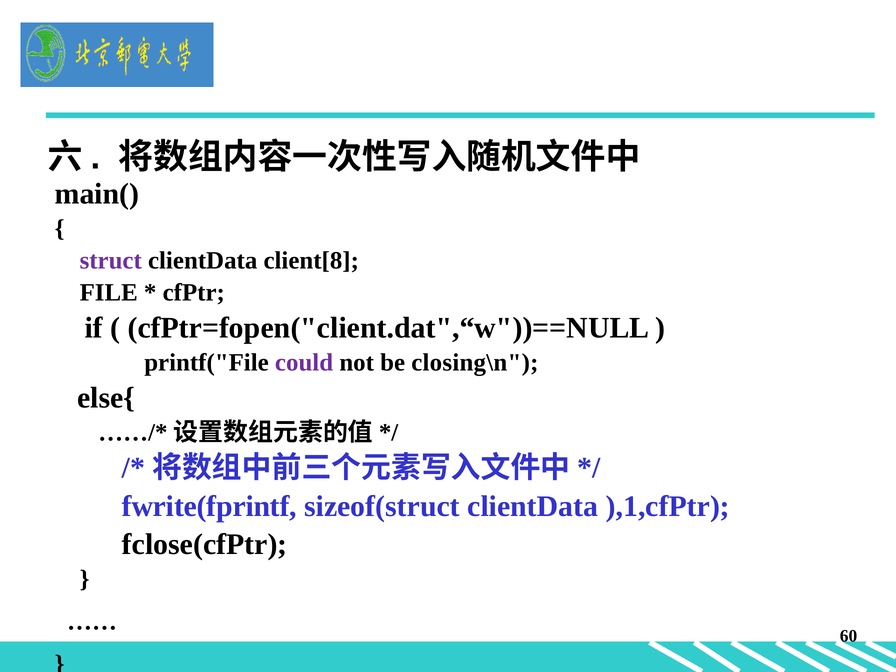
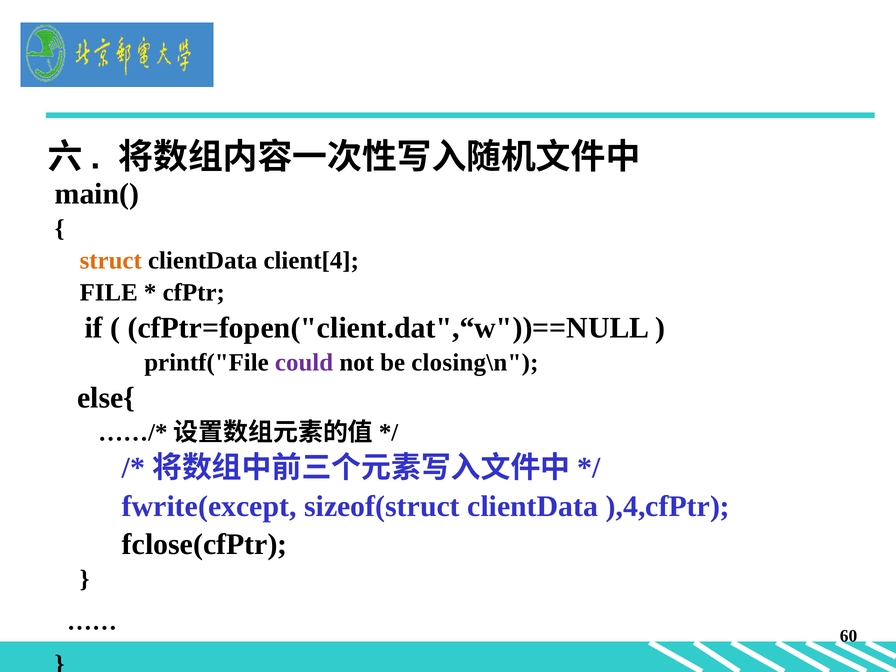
struct colour: purple -> orange (111, 261)
client[8: client[8 -> client[4 (311, 261)
fwrite(fprintf: fwrite(fprintf -> fwrite(except (209, 506)
),1,cfPtr: ),1,cfPtr -> ),4,cfPtr (668, 506)
